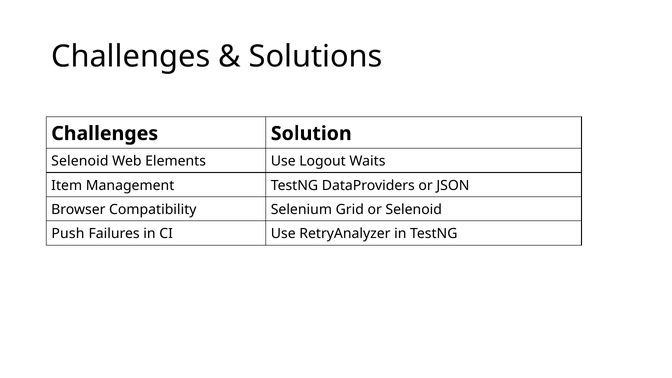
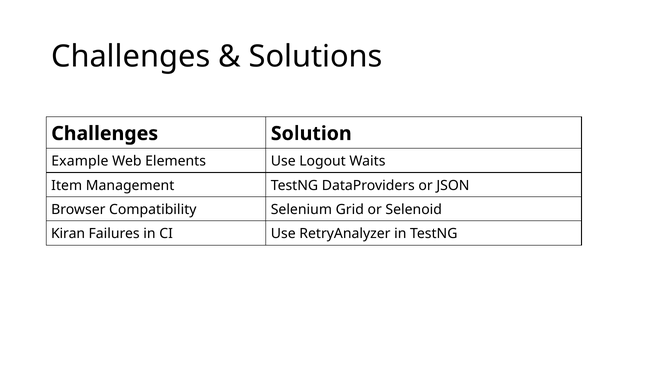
Selenoid: Selenoid -> Example (80, 161)
Push: Push -> Kiran (68, 234)
